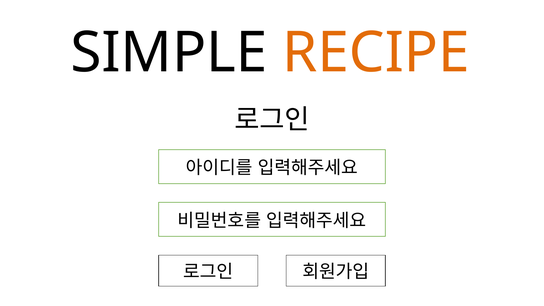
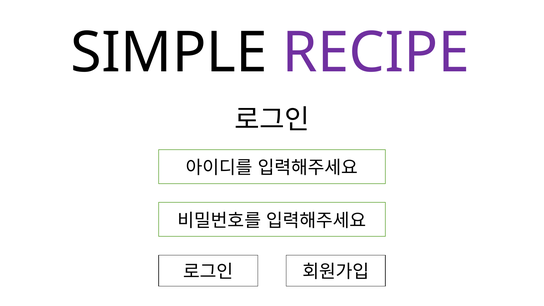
RECIPE colour: orange -> purple (376, 53)
